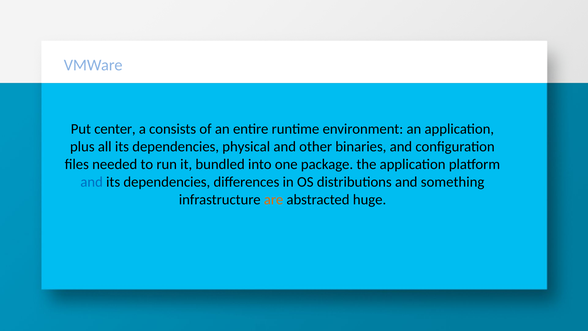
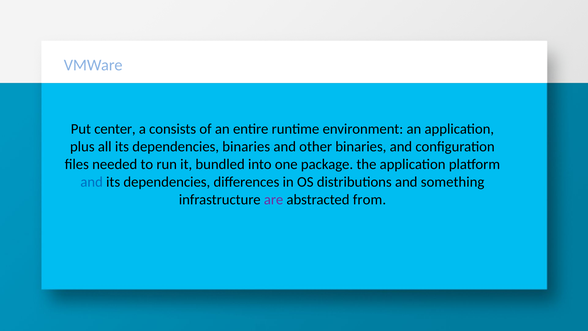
dependencies physical: physical -> binaries (246, 146)
are colour: orange -> purple (274, 199)
huge: huge -> from (369, 199)
